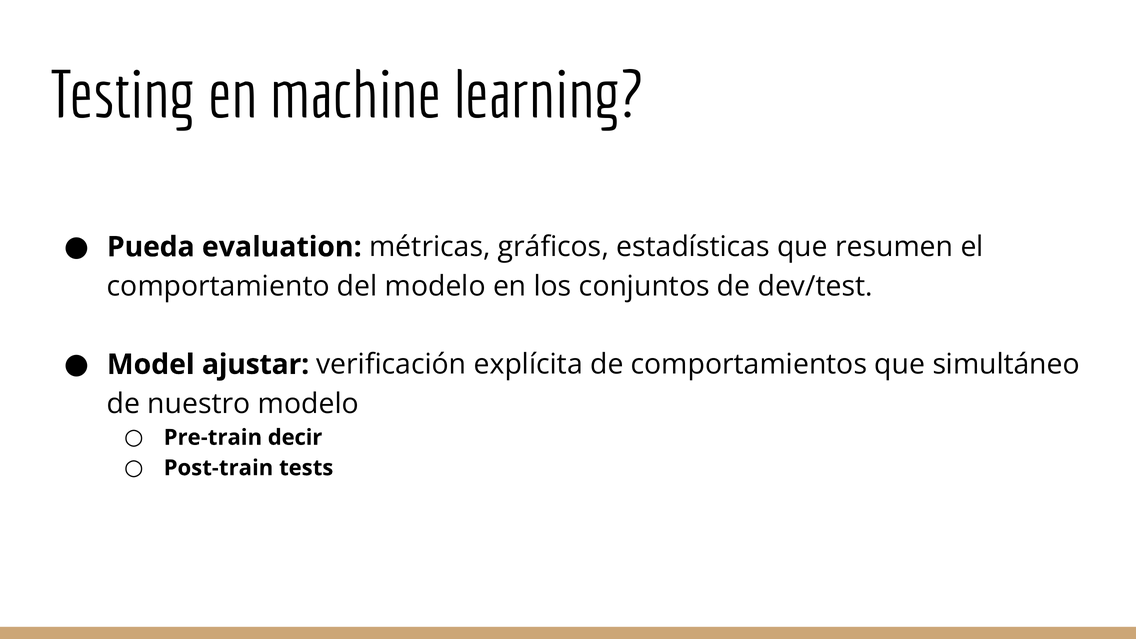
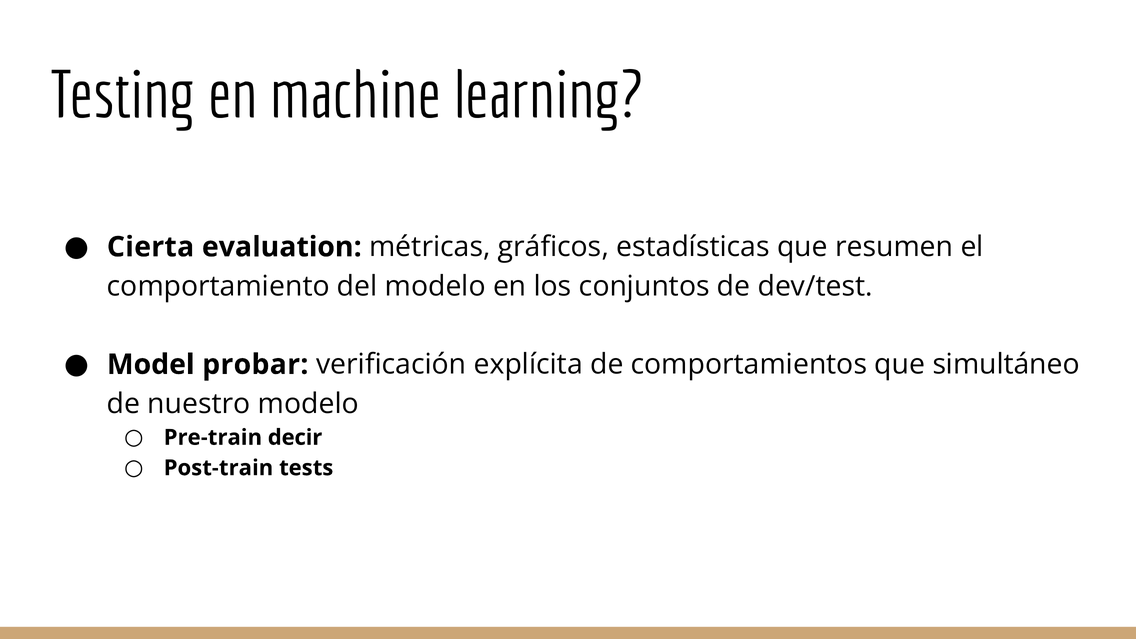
Pueda: Pueda -> Cierta (151, 247)
ajustar: ajustar -> probar (255, 365)
